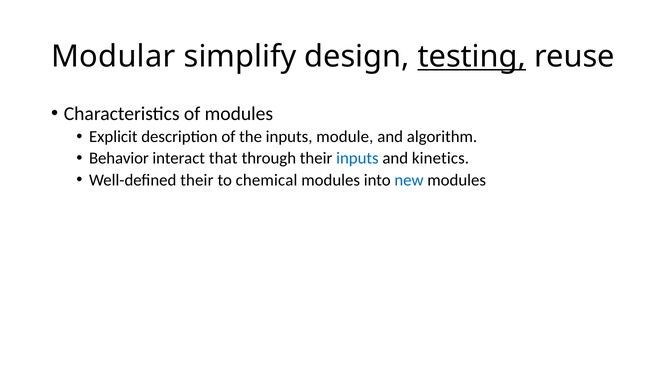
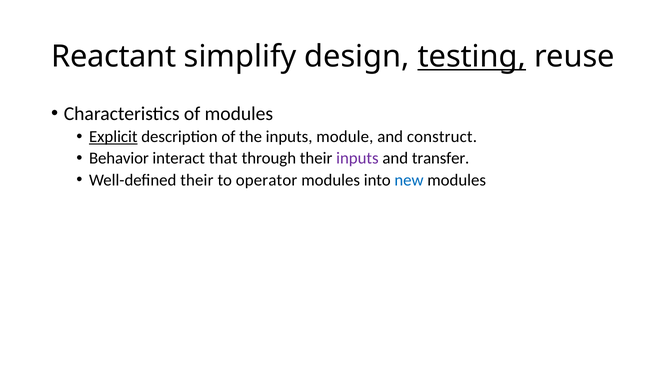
Modular: Modular -> Reactant (114, 56)
Explicit underline: none -> present (113, 137)
algorithm: algorithm -> construct (442, 137)
inputs colour: blue -> purple (357, 158)
kinetics: kinetics -> transfer (441, 158)
chemical: chemical -> operator (267, 180)
